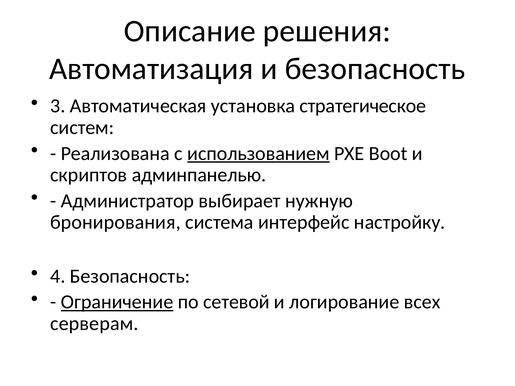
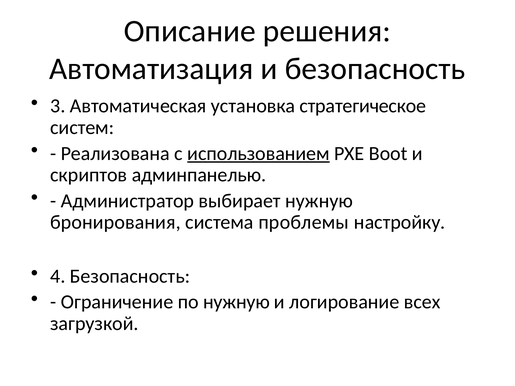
интерфейс: интерфейс -> проблемы (304, 223)
Ограничение underline: present -> none (117, 302)
по сетевой: сетевой -> нужную (236, 302)
серверам: серверам -> загрузкой (94, 324)
